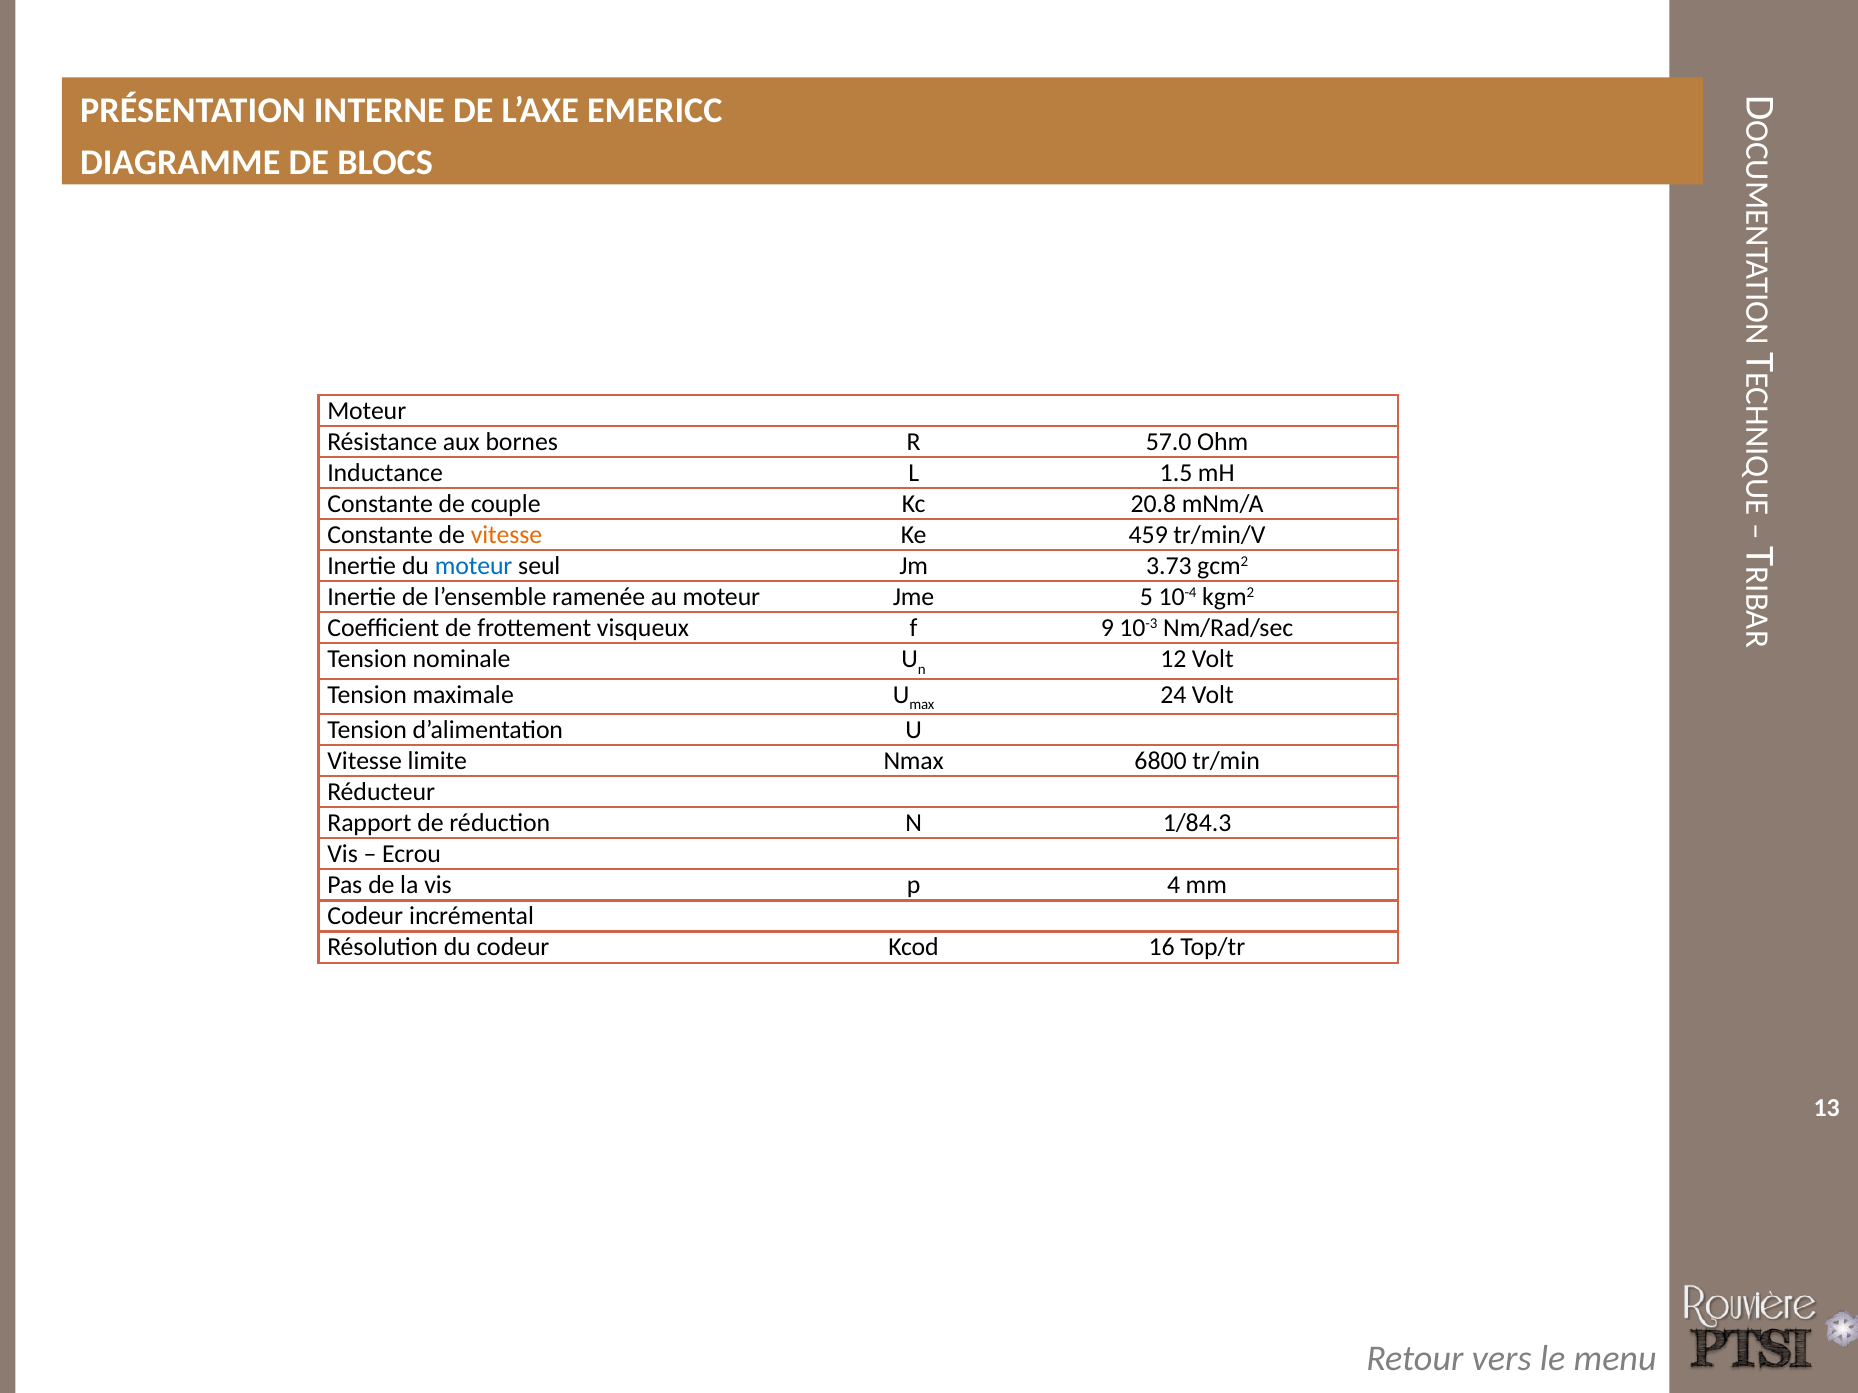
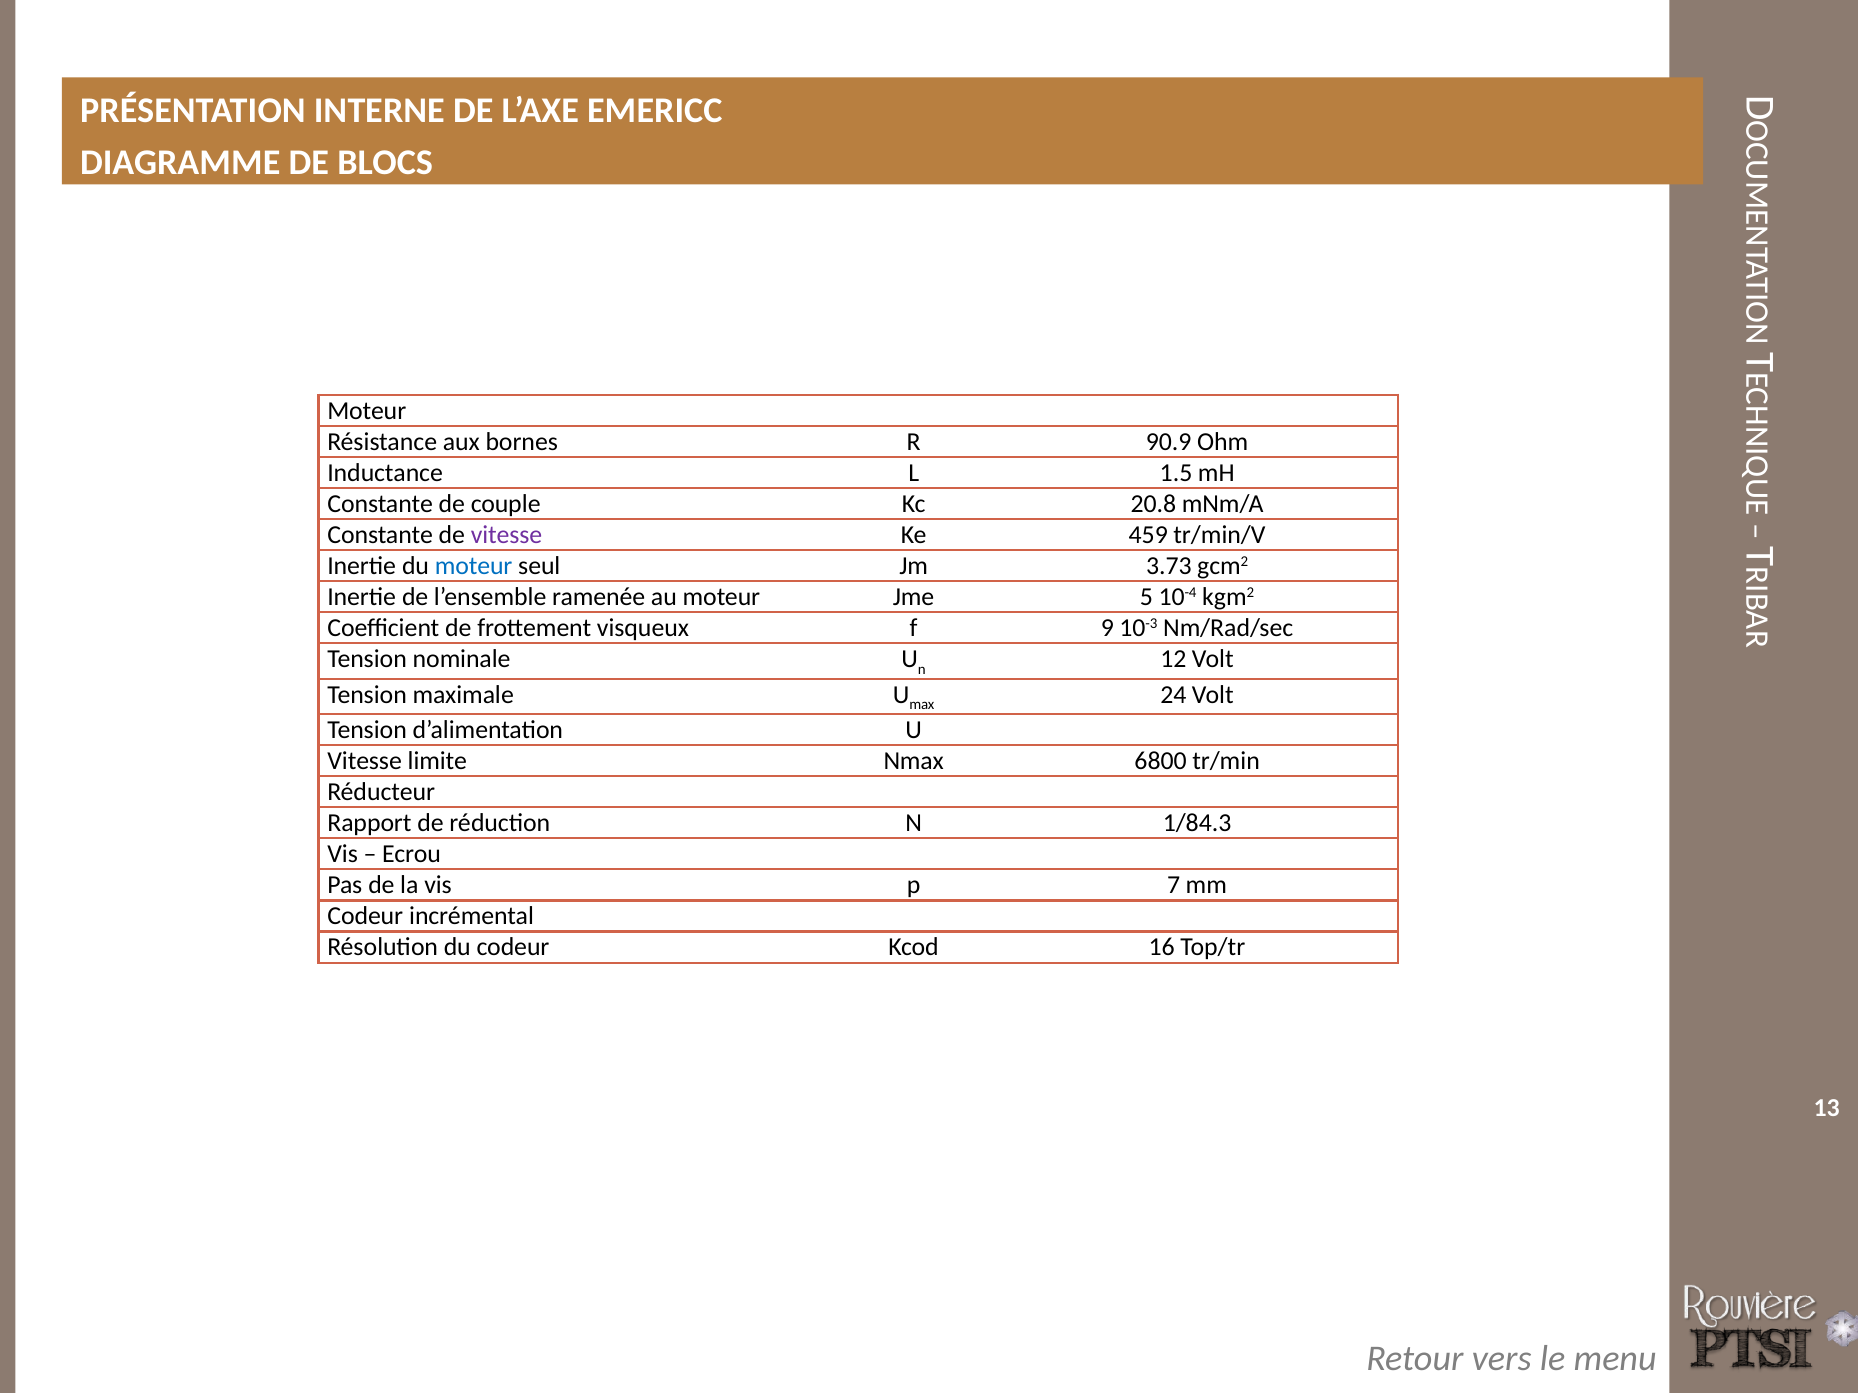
57.0: 57.0 -> 90.9 (1169, 442)
vitesse colour: orange -> purple (507, 535)
4: 4 -> 7 (1174, 886)
